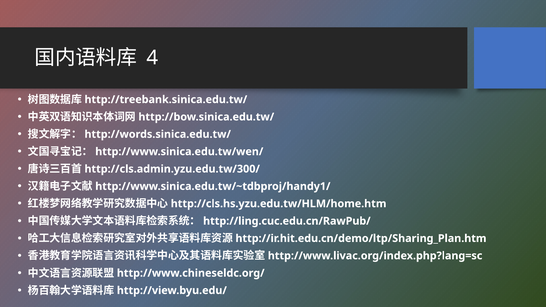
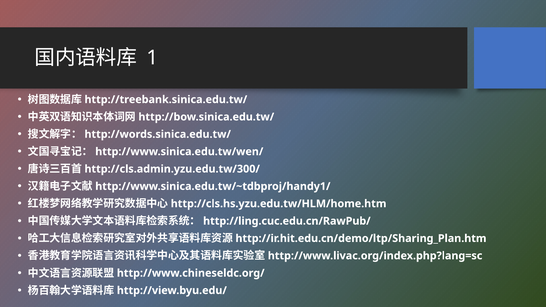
4: 4 -> 1 (152, 58)
